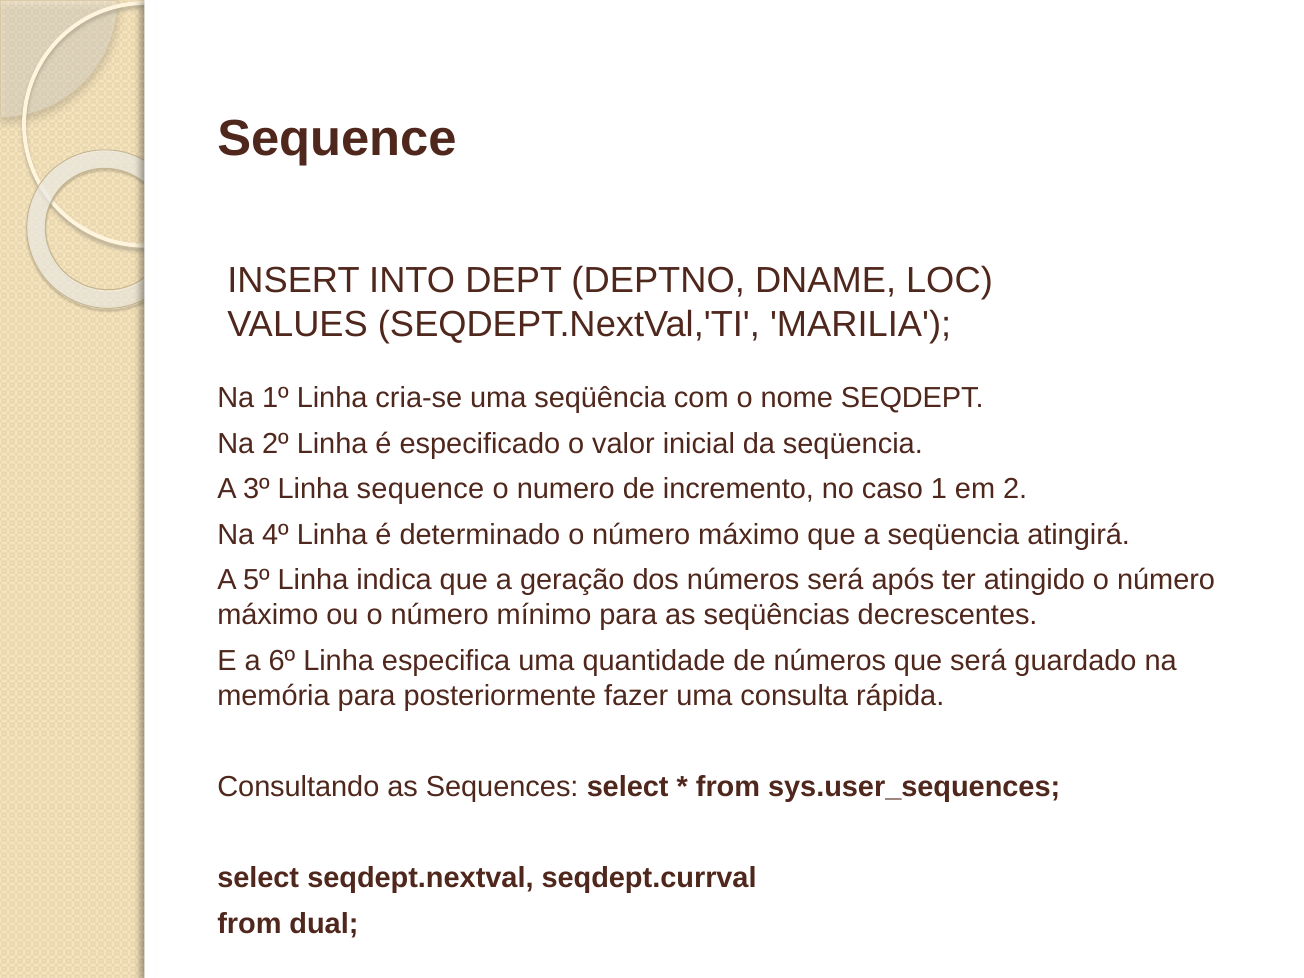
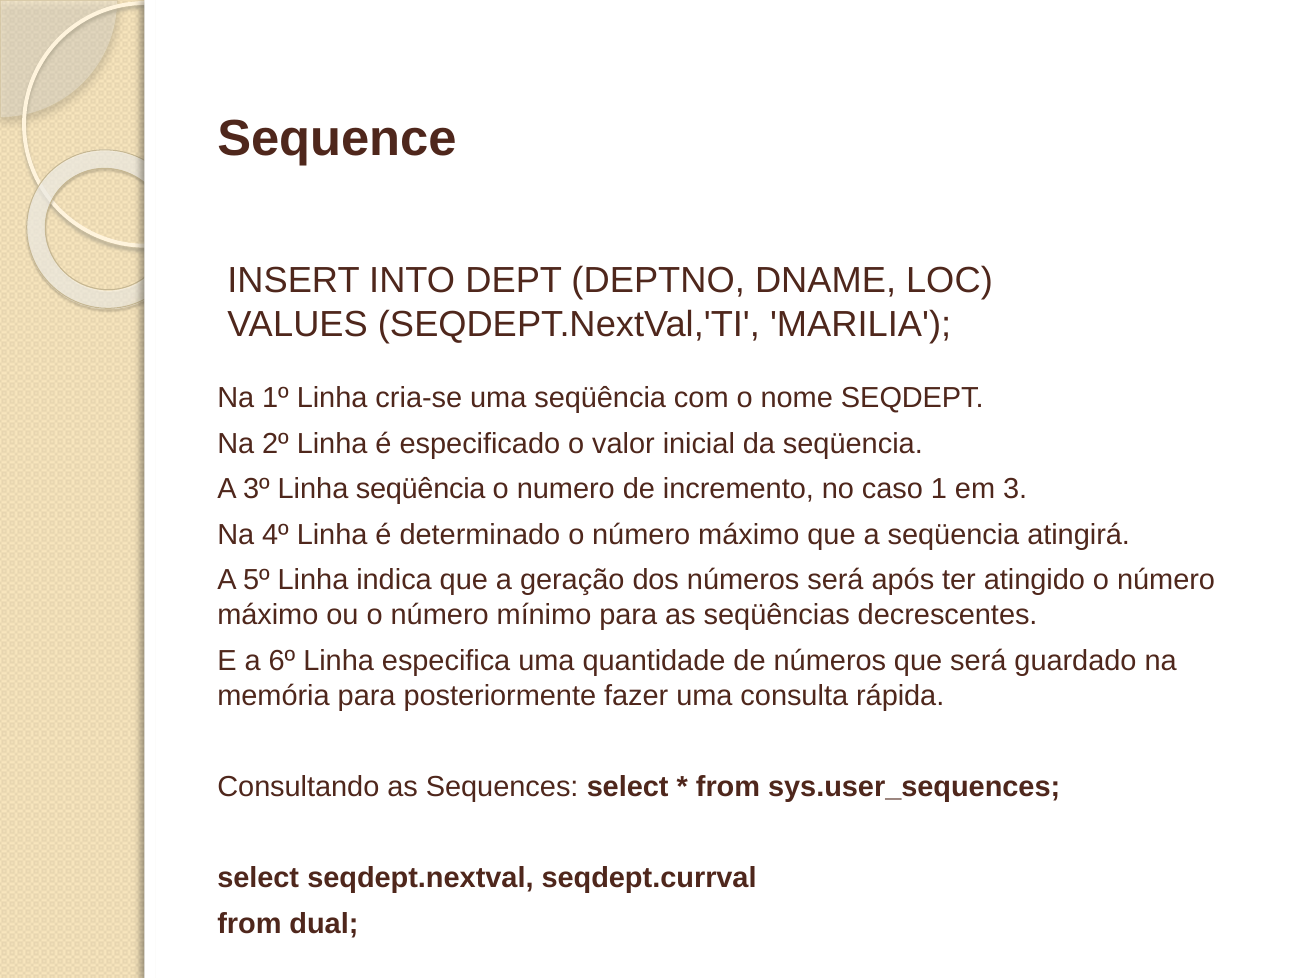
Linha sequence: sequence -> seqüência (421, 489)
2: 2 -> 3 (1015, 489)
